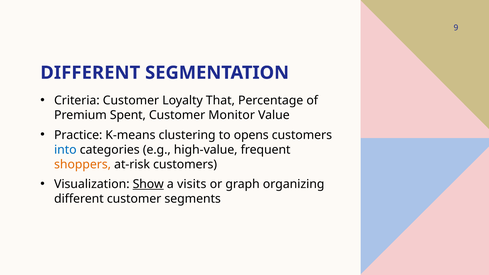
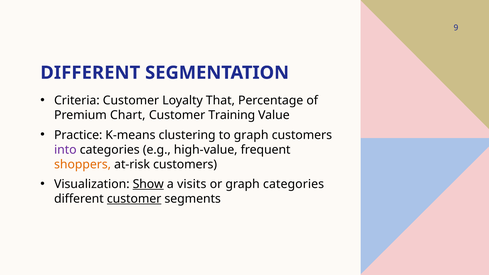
Spent: Spent -> Chart (128, 115)
Monitor: Monitor -> Training (232, 115)
to opens: opens -> graph (251, 135)
into colour: blue -> purple (65, 150)
graph organizing: organizing -> categories (294, 184)
customer underline: none -> present (134, 199)
